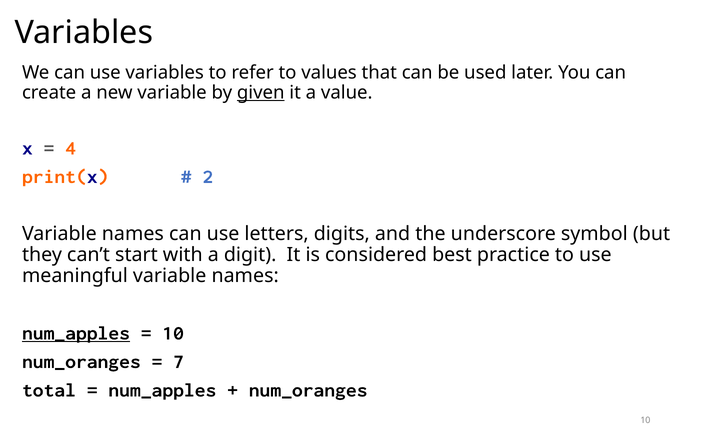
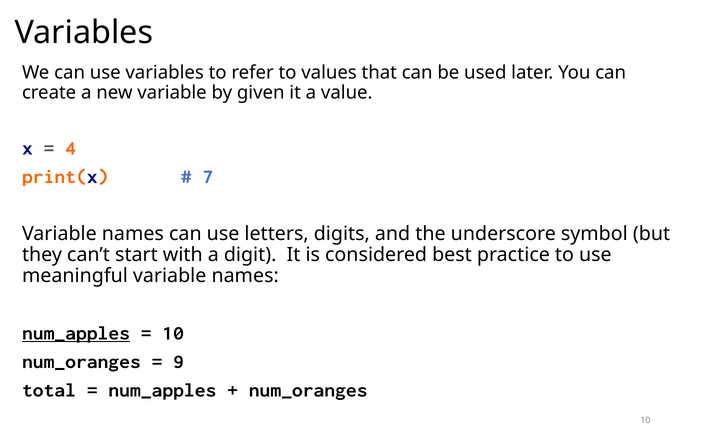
given underline: present -> none (261, 93)
2: 2 -> 7 (208, 177)
7: 7 -> 9 (179, 362)
